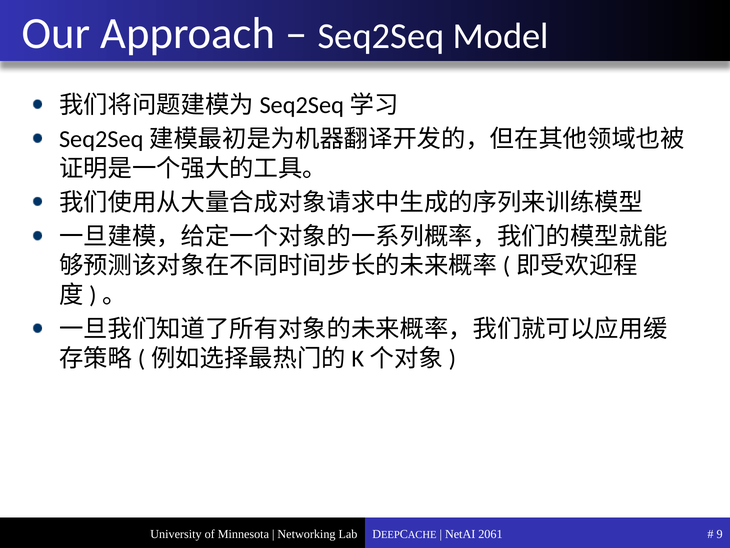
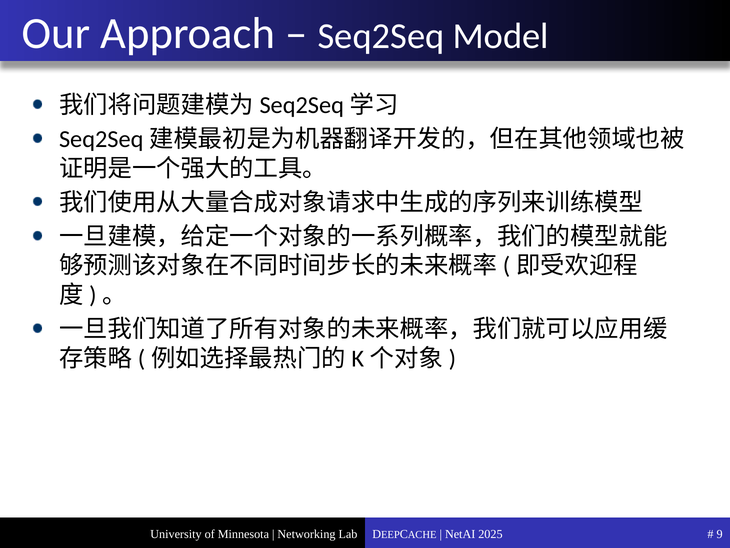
2061: 2061 -> 2025 (490, 534)
